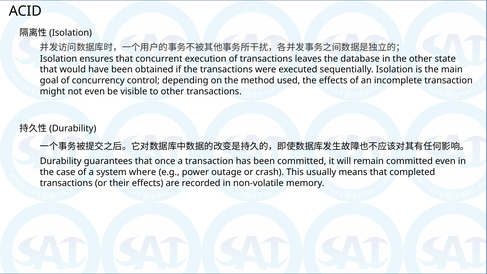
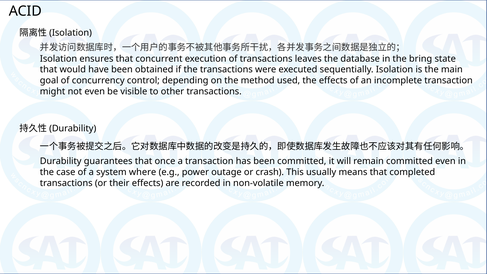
the other: other -> bring (421, 59)
